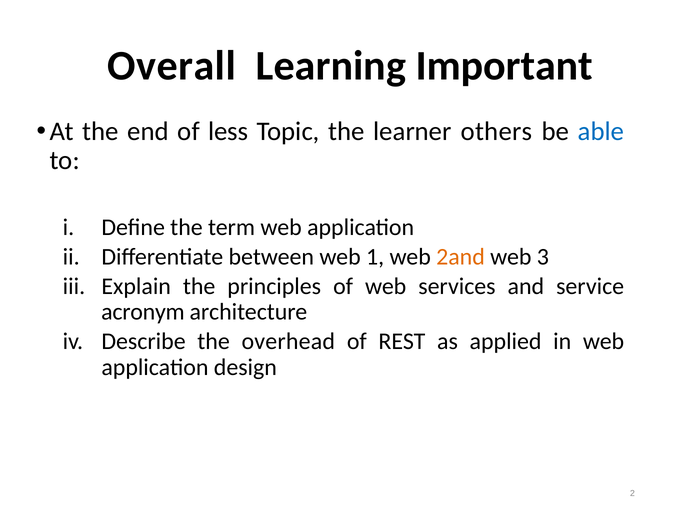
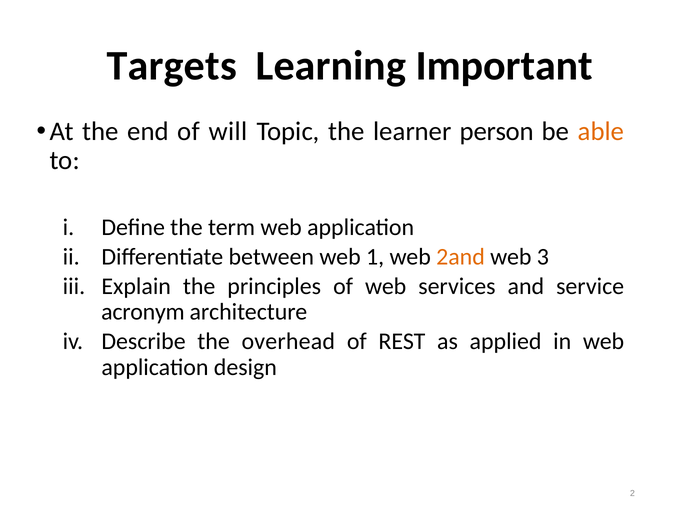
Overall: Overall -> Targets (172, 66)
less: less -> will (228, 131)
others: others -> person (497, 131)
able colour: blue -> orange (601, 131)
